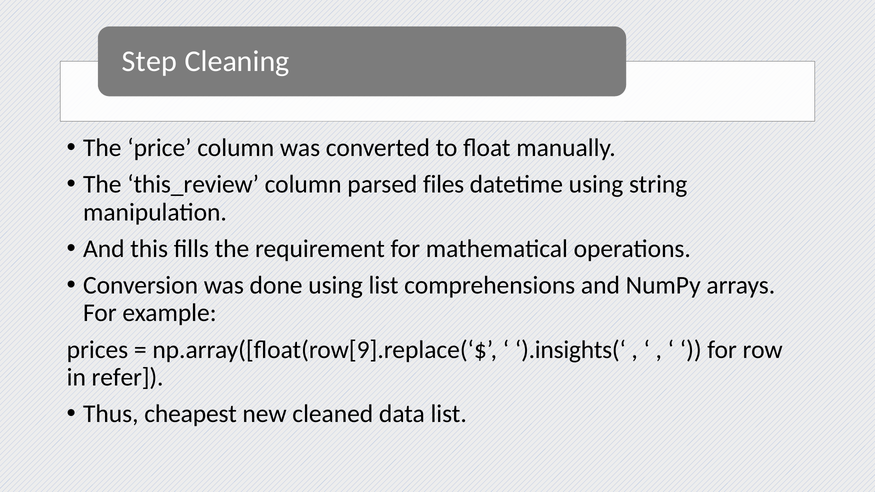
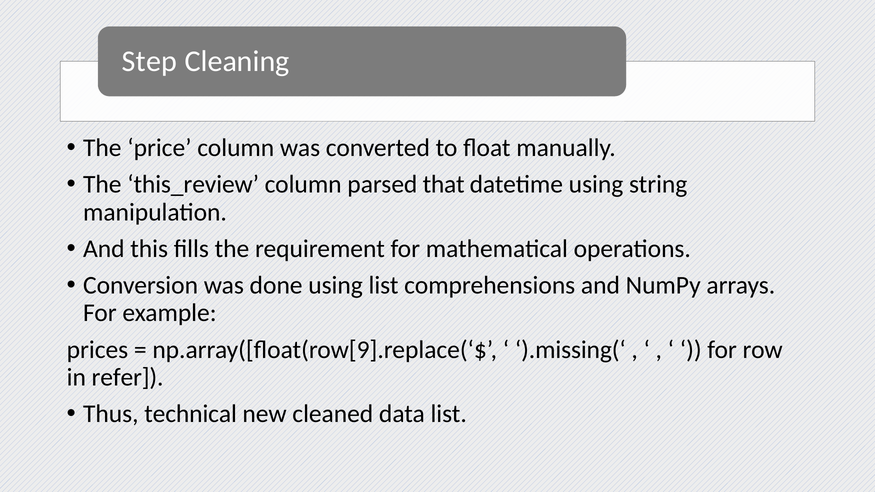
files: files -> that (444, 185)
).insights(‘: ).insights(‘ -> ).missing(‘ (570, 350)
cheapest: cheapest -> technical (191, 414)
